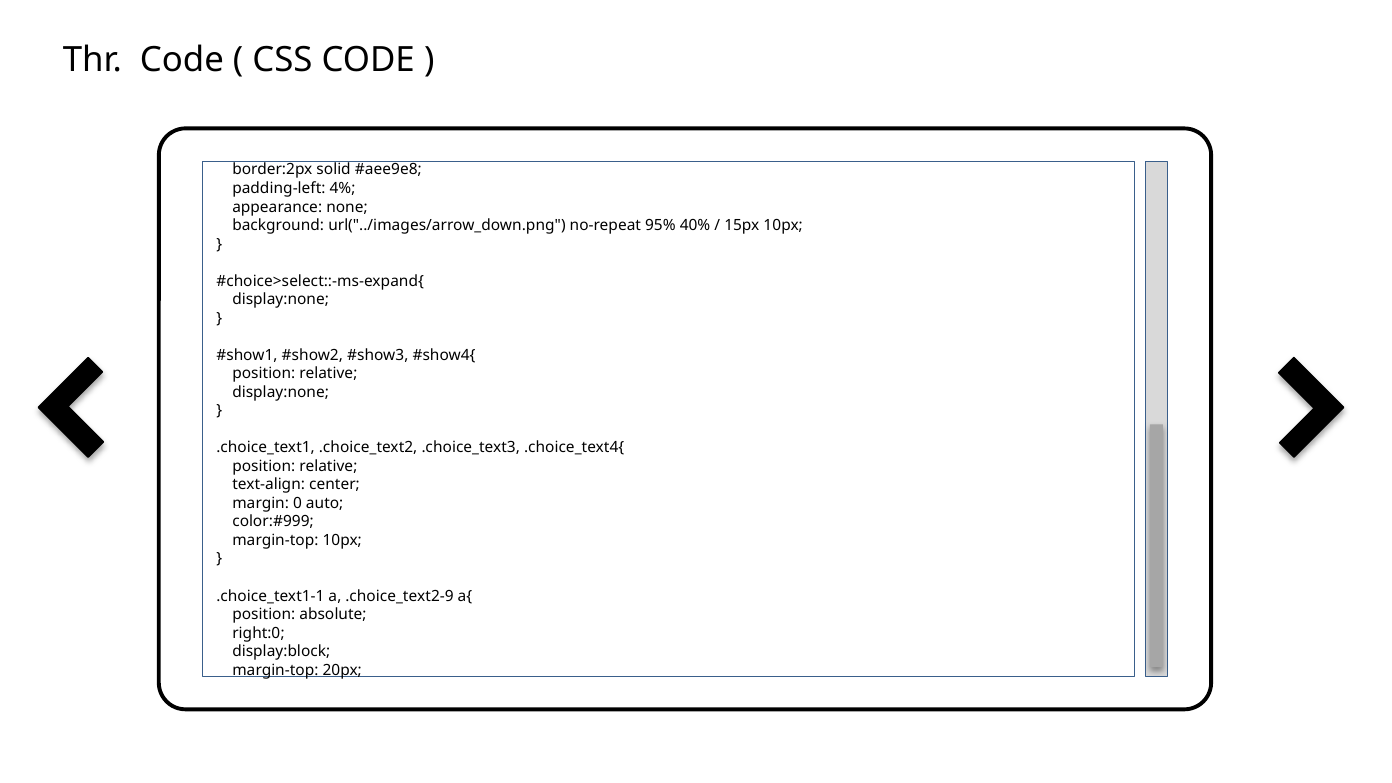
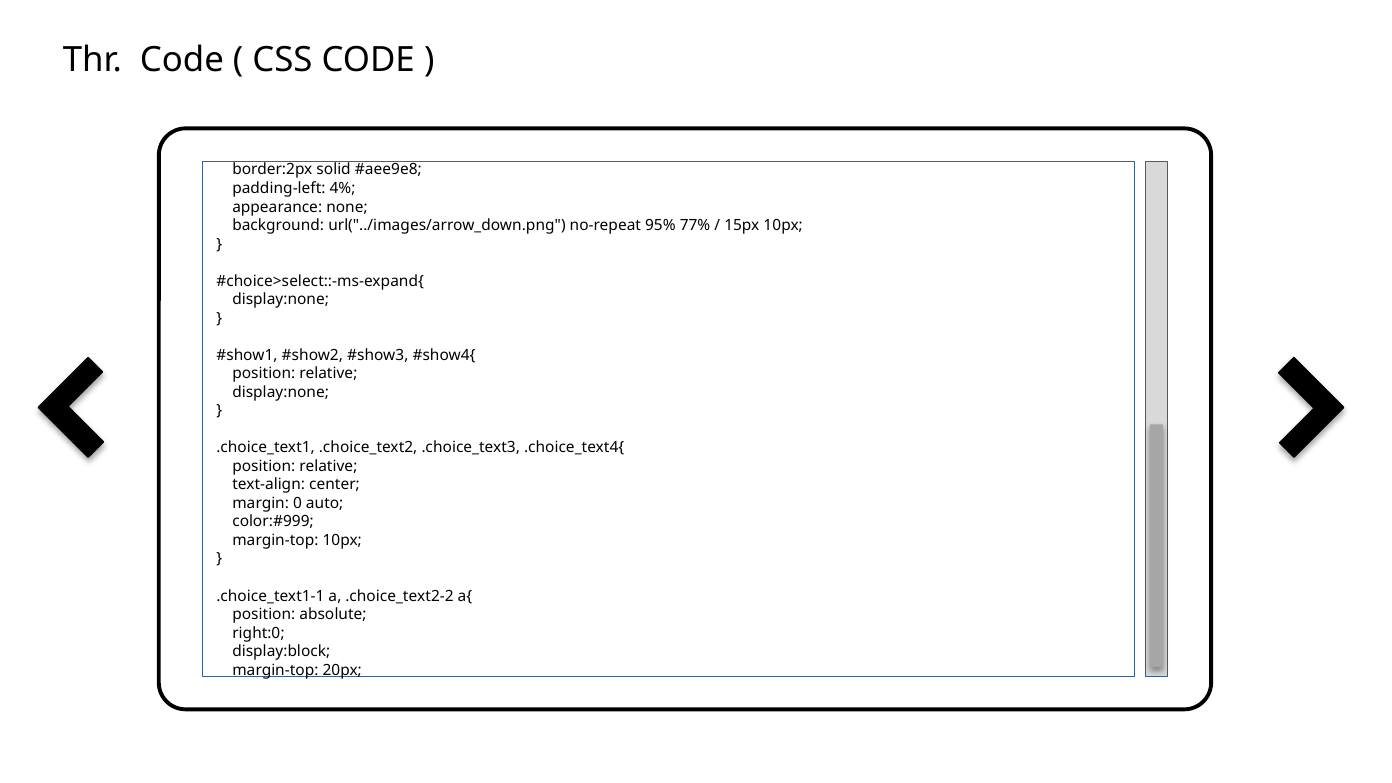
40%: 40% -> 77% (695, 225)
.choice_text2-9: .choice_text2-9 -> .choice_text2-2 (400, 596)
